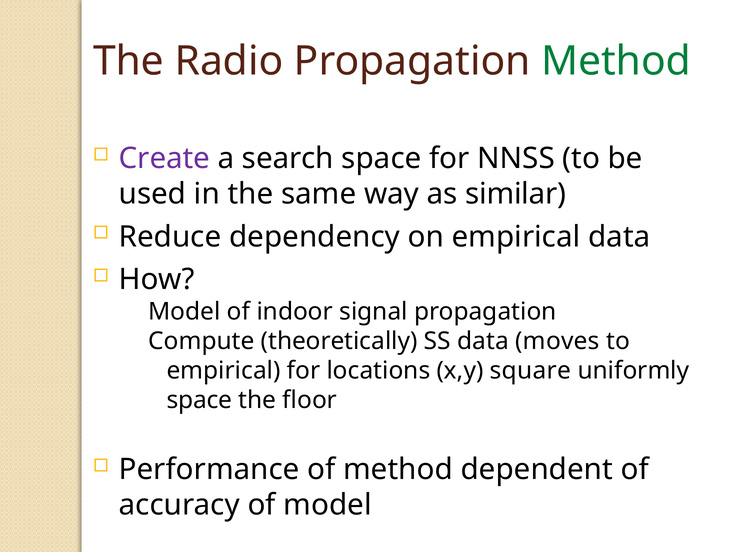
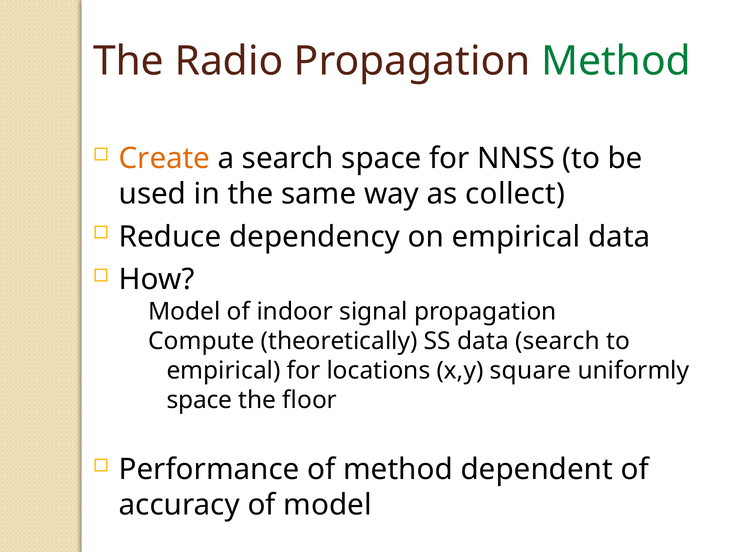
Create colour: purple -> orange (164, 158)
similar: similar -> collect (515, 194)
data moves: moves -> search (558, 341)
